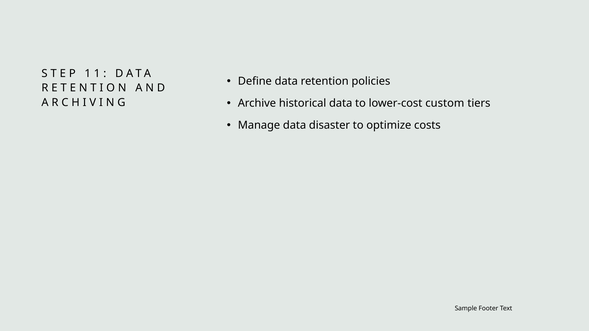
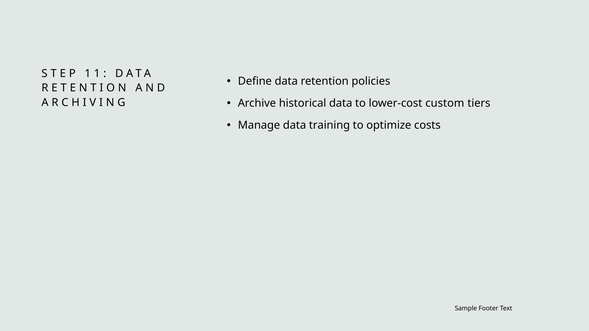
disaster: disaster -> training (329, 125)
